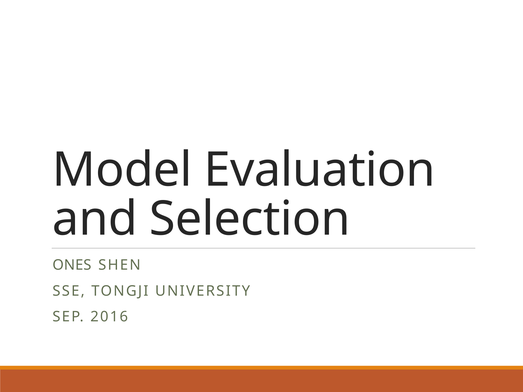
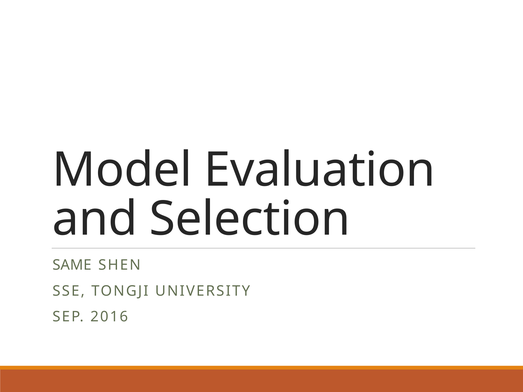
ONES: ONES -> SAME (72, 265)
